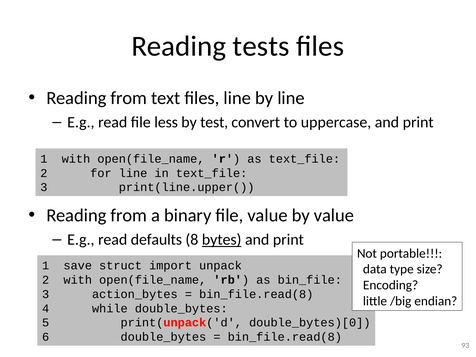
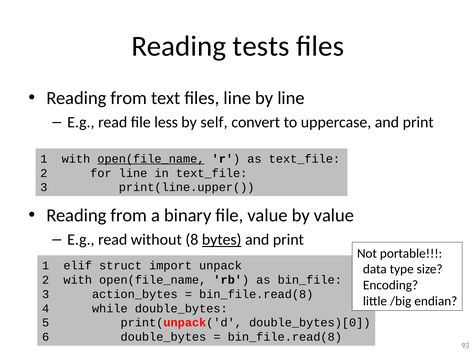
test: test -> self (214, 122)
open(file_name underline: none -> present (151, 159)
defaults: defaults -> without (156, 240)
save: save -> elif (78, 266)
